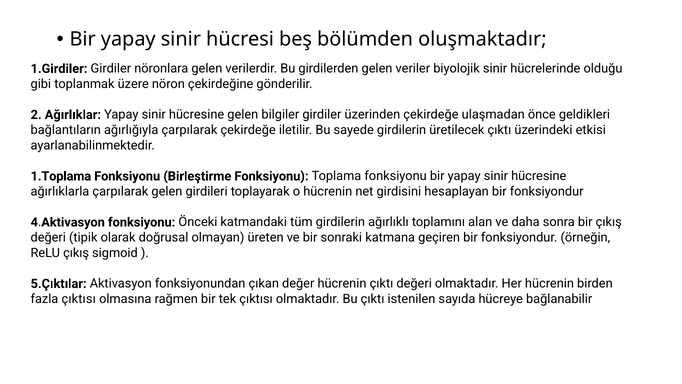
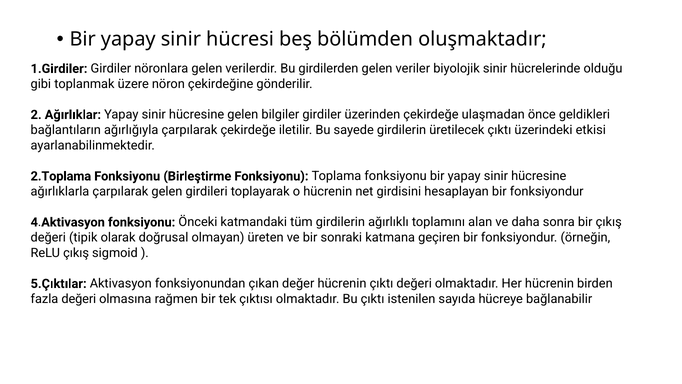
1.Toplama: 1.Toplama -> 2.Toplama (61, 176)
fazla çıktısı: çıktısı -> değeri (79, 299)
